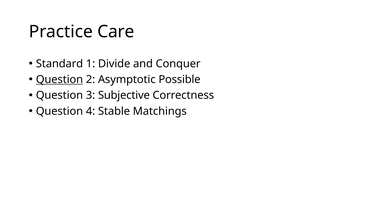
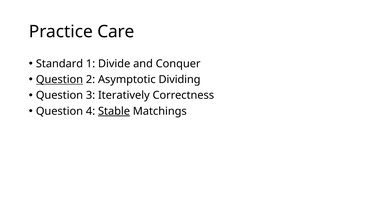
Possible: Possible -> Dividing (180, 80)
Subjective: Subjective -> Iteratively (124, 96)
Stable underline: none -> present (114, 111)
